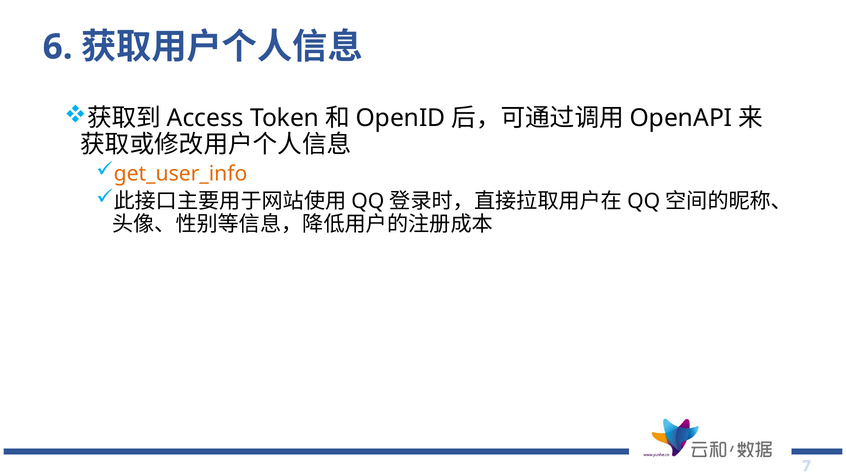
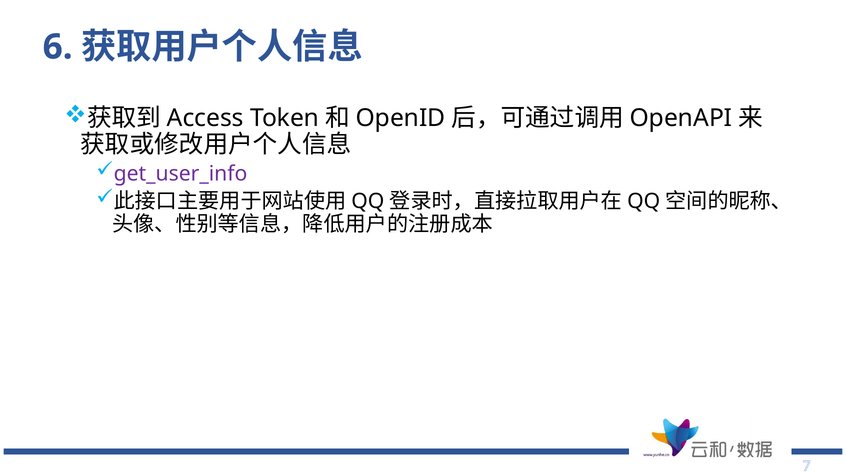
get_user_info colour: orange -> purple (181, 174)
